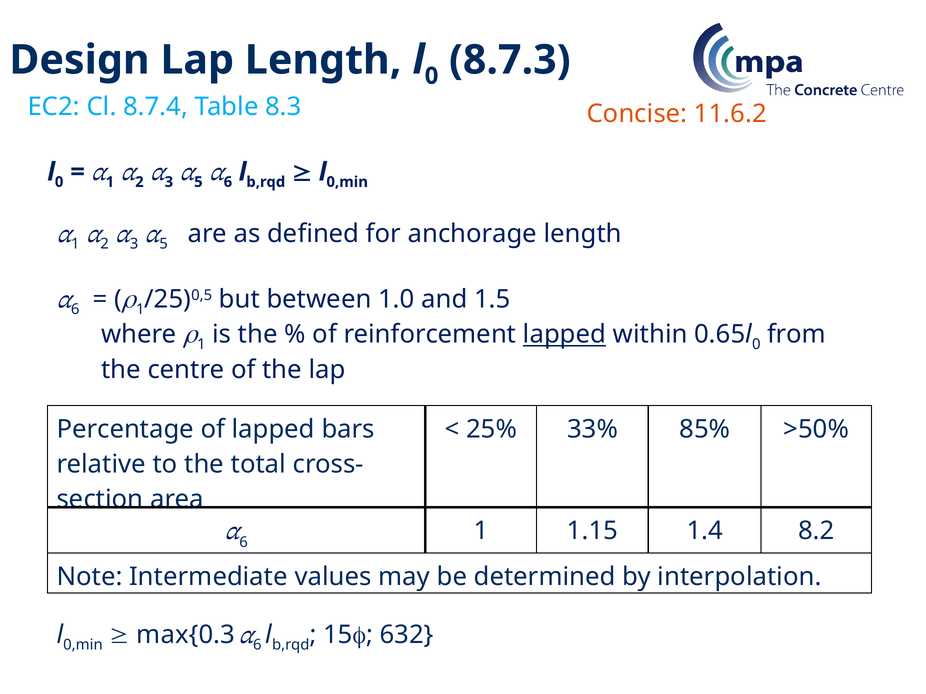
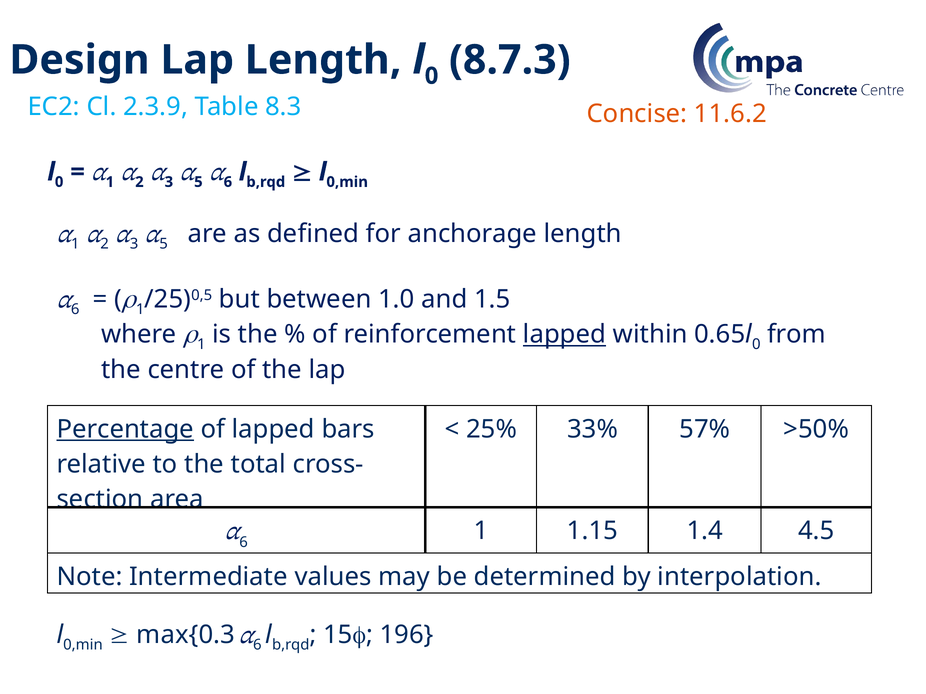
8.7.4: 8.7.4 -> 2.3.9 (156, 107)
Percentage underline: none -> present (125, 429)
85%: 85% -> 57% (705, 429)
8.2: 8.2 -> 4.5 (816, 531)
632: 632 -> 196 (407, 635)
